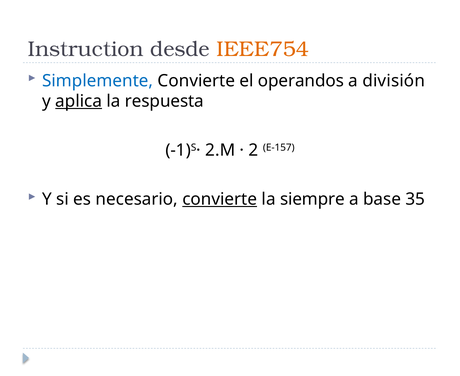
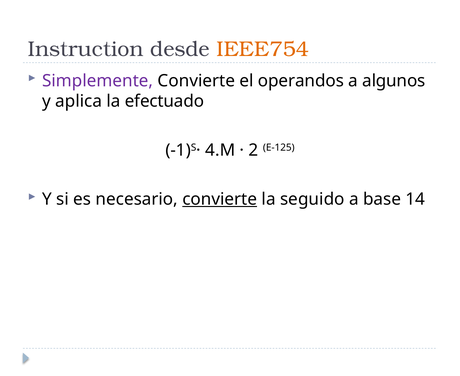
Simplemente colour: blue -> purple (98, 81)
división: división -> algunos (394, 81)
aplica underline: present -> none (79, 101)
respuesta: respuesta -> efectuado (164, 101)
2.M: 2.M -> 4.M (220, 150)
E-157: E-157 -> E-125 (279, 148)
siempre: siempre -> seguido (312, 199)
35: 35 -> 14 (415, 199)
